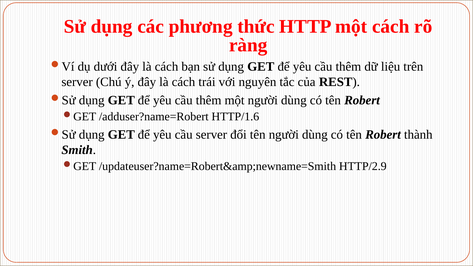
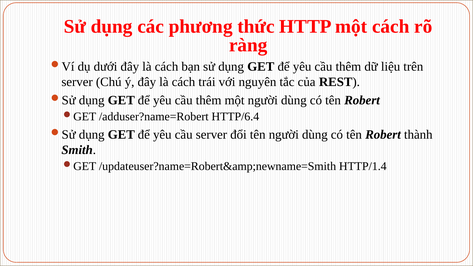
HTTP/1.6: HTTP/1.6 -> HTTP/6.4 (235, 117)
HTTP/2.9: HTTP/2.9 -> HTTP/1.4 (363, 166)
